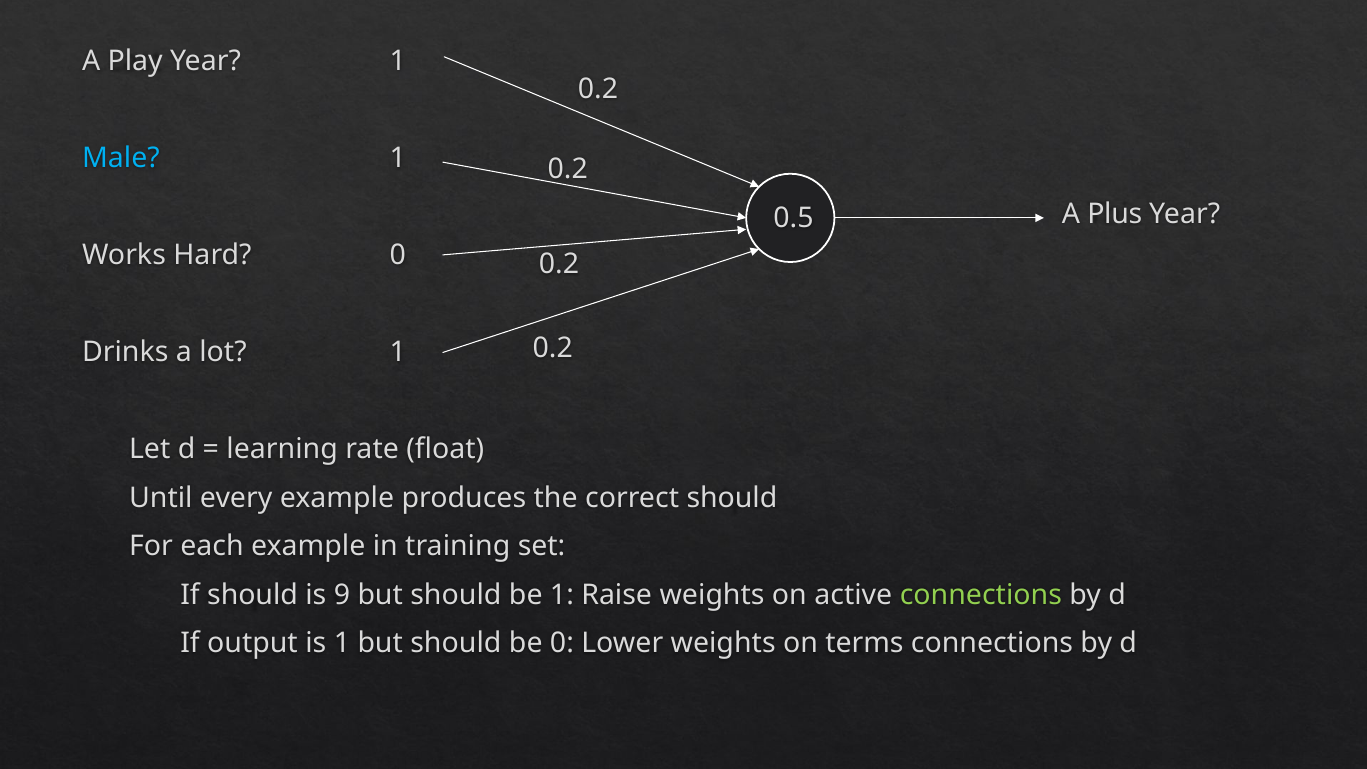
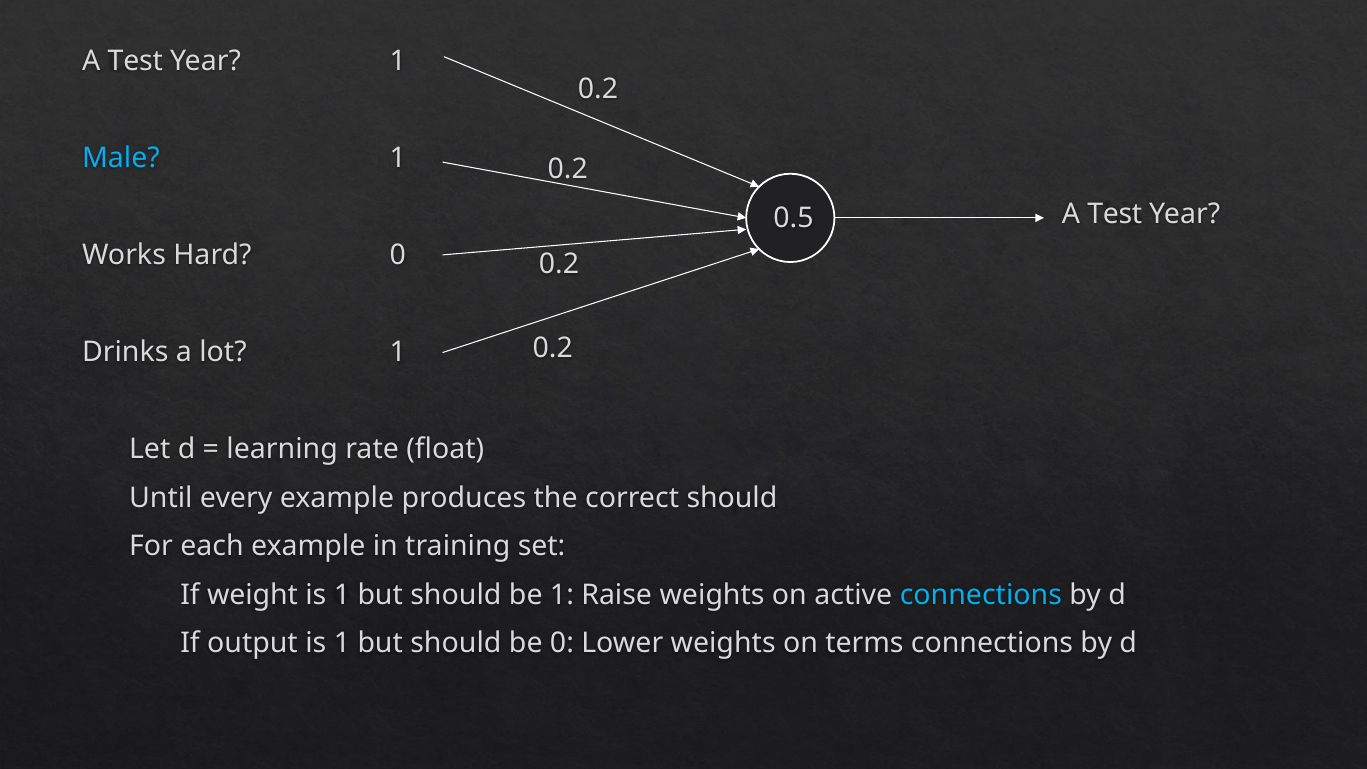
Play: Play -> Test (135, 61)
Plus: Plus -> Test (1115, 214)
If should: should -> weight (253, 595)
9: 9 -> 1 (342, 595)
connections colour: light green -> light blue (981, 595)
